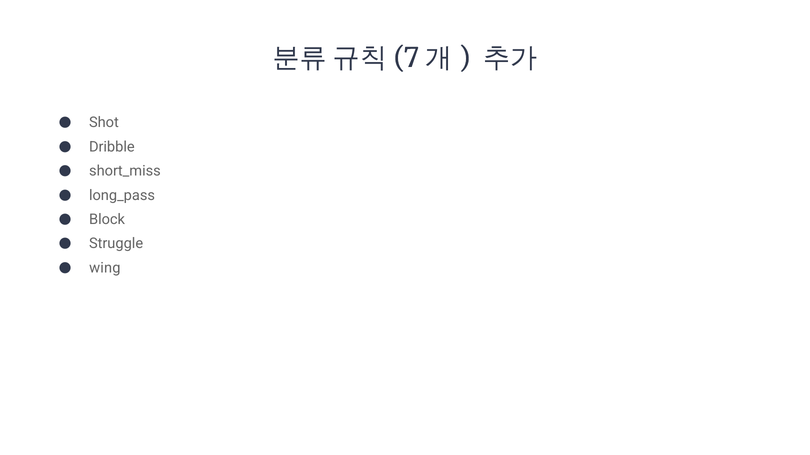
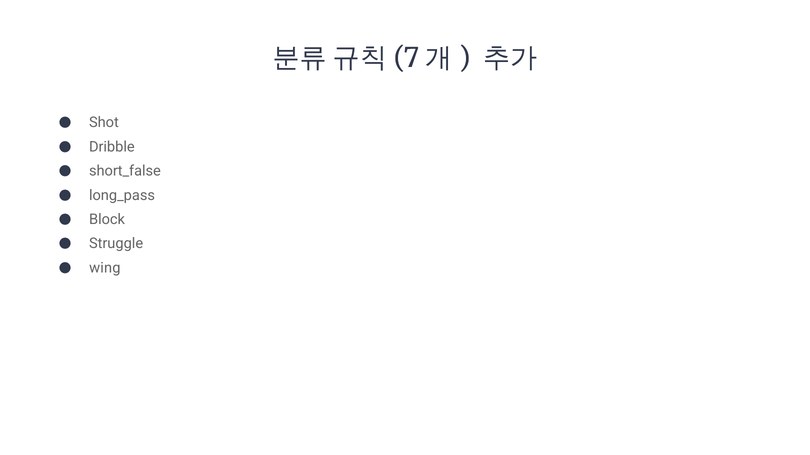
short_miss: short_miss -> short_false (125, 171)
